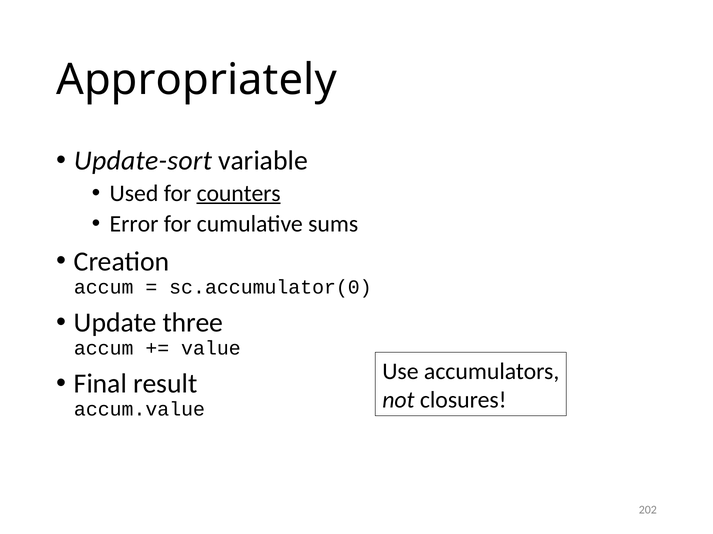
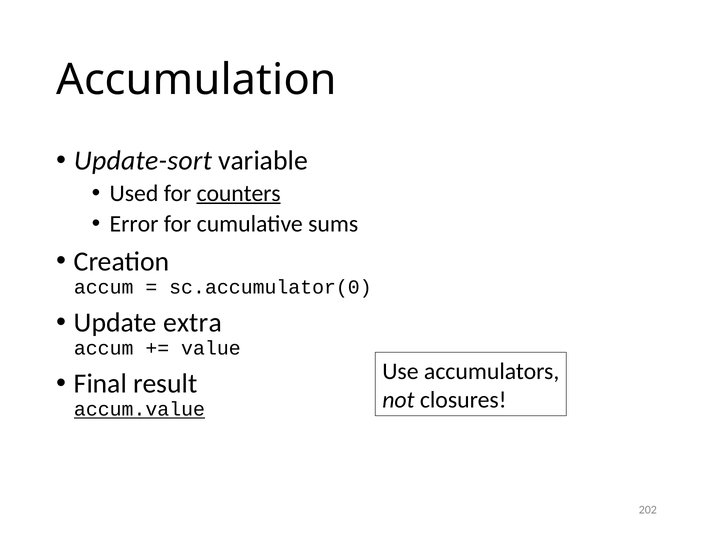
Appropriately: Appropriately -> Accumulation (197, 80)
three: three -> extra (193, 323)
accum.value underline: none -> present (139, 410)
